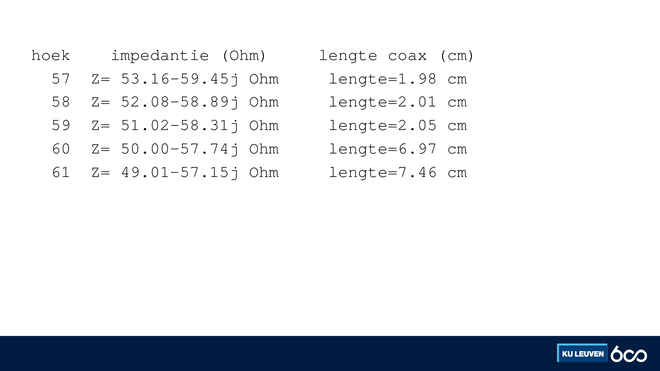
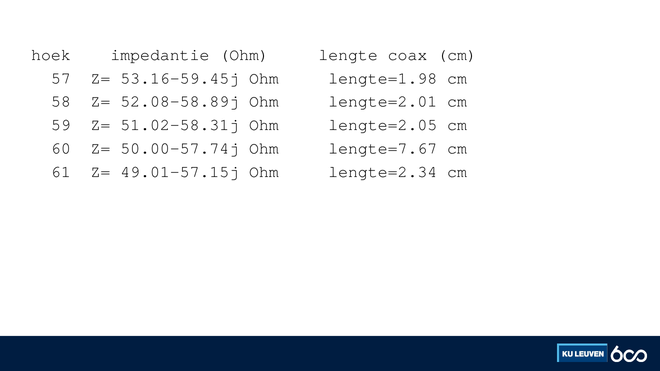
lengte=6.97: lengte=6.97 -> lengte=7.67 (383, 148)
lengte=7.46: lengte=7.46 -> lengte=2.34 (383, 172)
